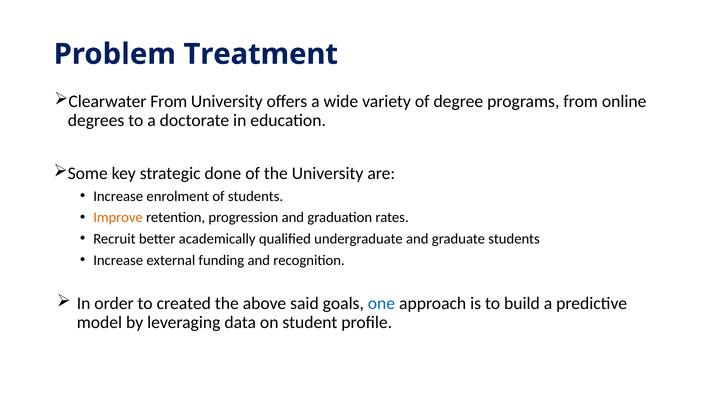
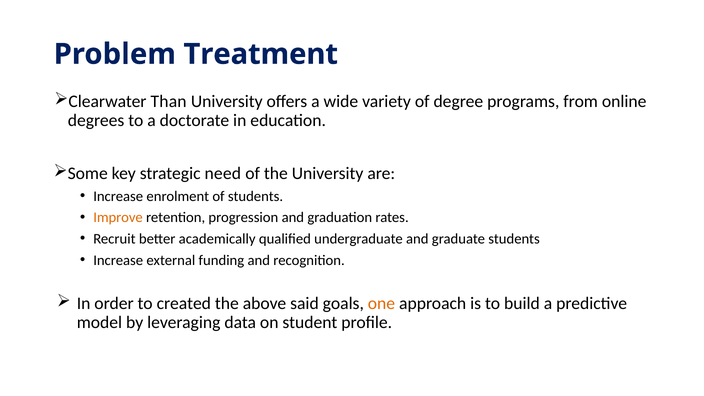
Clearwater From: From -> Than (169, 102)
done: done -> need (223, 173)
one colour: blue -> orange (381, 304)
